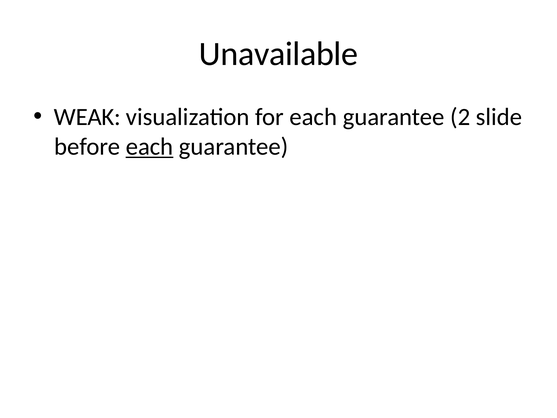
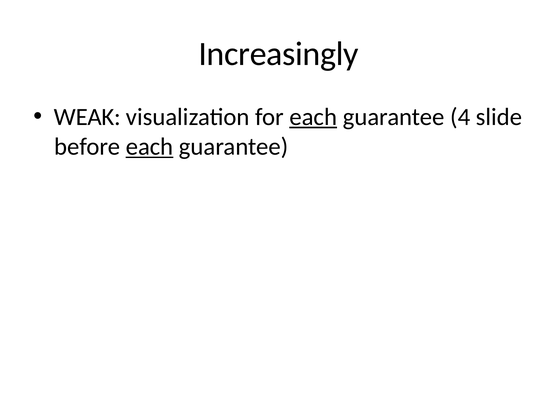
Unavailable: Unavailable -> Increasingly (279, 54)
each underline: none -> present (313, 117)
2: 2 -> 4 (460, 117)
